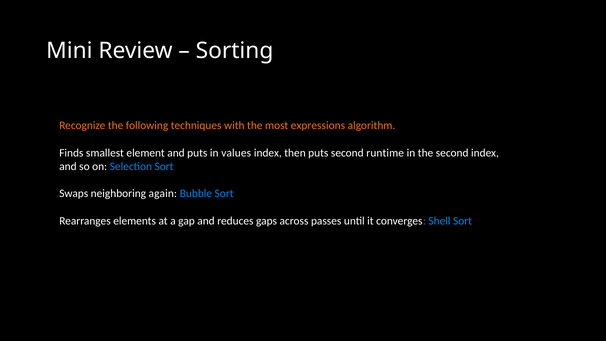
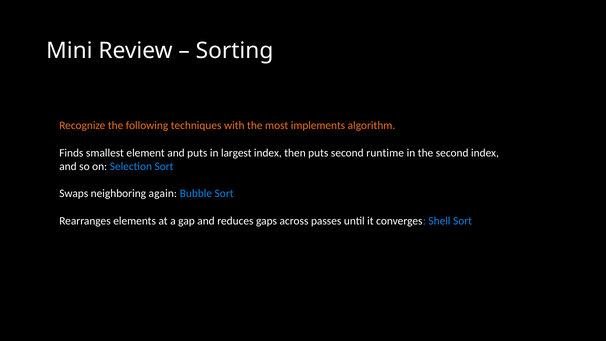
expressions: expressions -> implements (318, 125)
values: values -> largest (236, 153)
